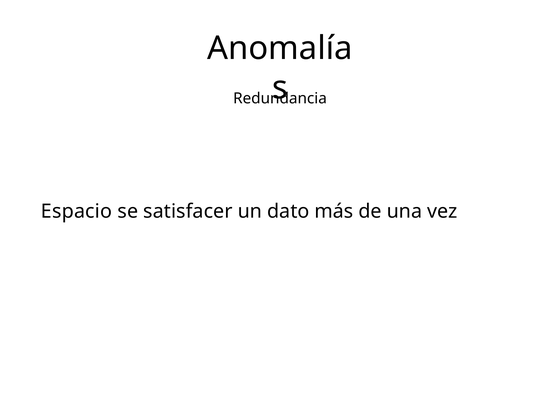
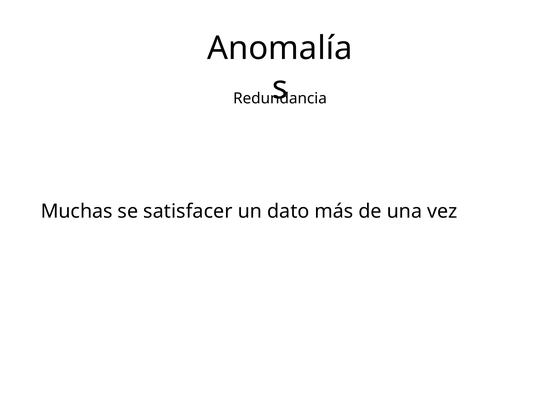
Espacio: Espacio -> Muchas (77, 211)
